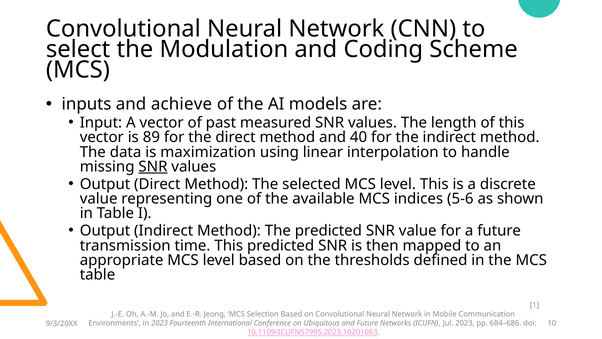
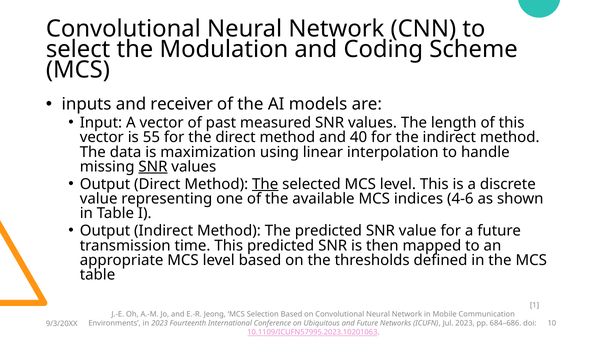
achieve: achieve -> receiver (182, 104)
89: 89 -> 55 (151, 137)
The underline: none -> present (265, 184)
5-6: 5-6 -> 4-6 (460, 199)
